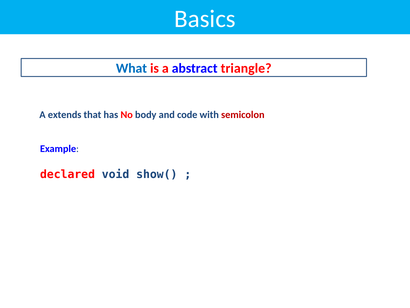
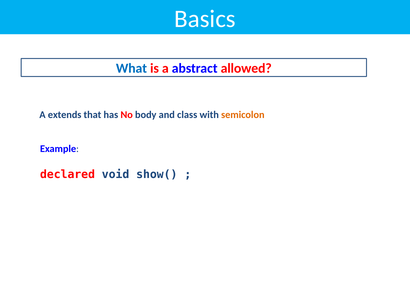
triangle: triangle -> allowed (246, 68)
code: code -> class (187, 115)
semicolon colour: red -> orange (243, 115)
